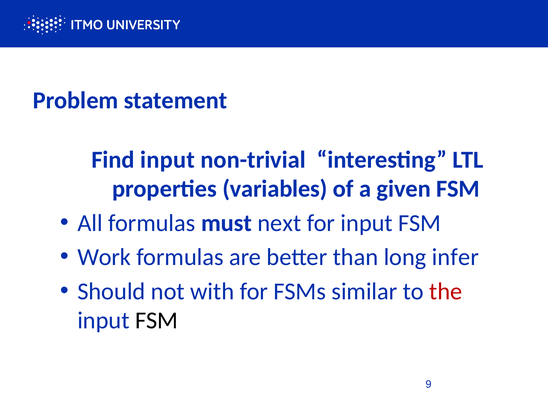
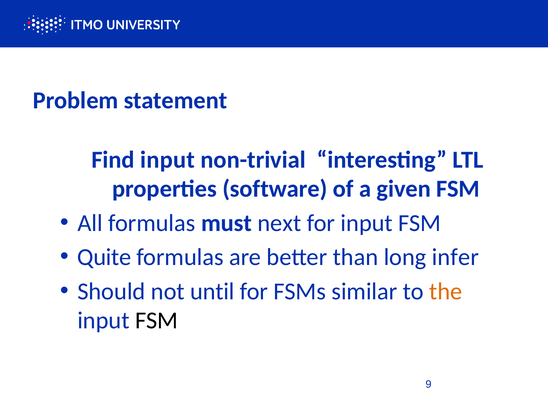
variables: variables -> software (275, 189)
Work: Work -> Quite (104, 257)
with: with -> until (212, 291)
the colour: red -> orange (446, 291)
